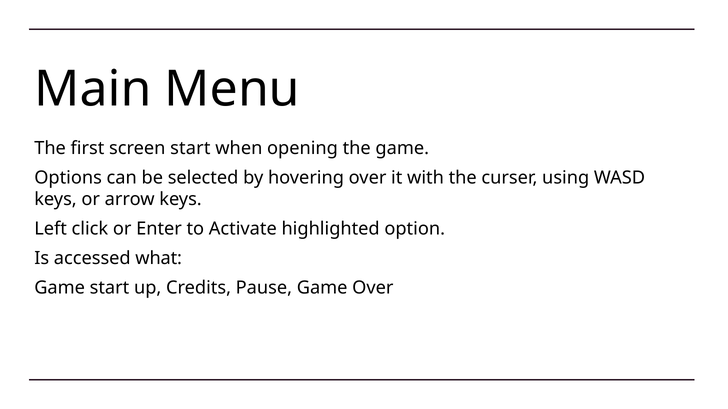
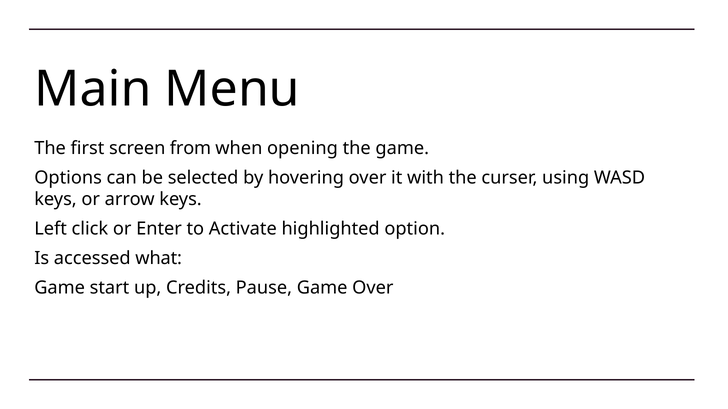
screen start: start -> from (190, 148)
